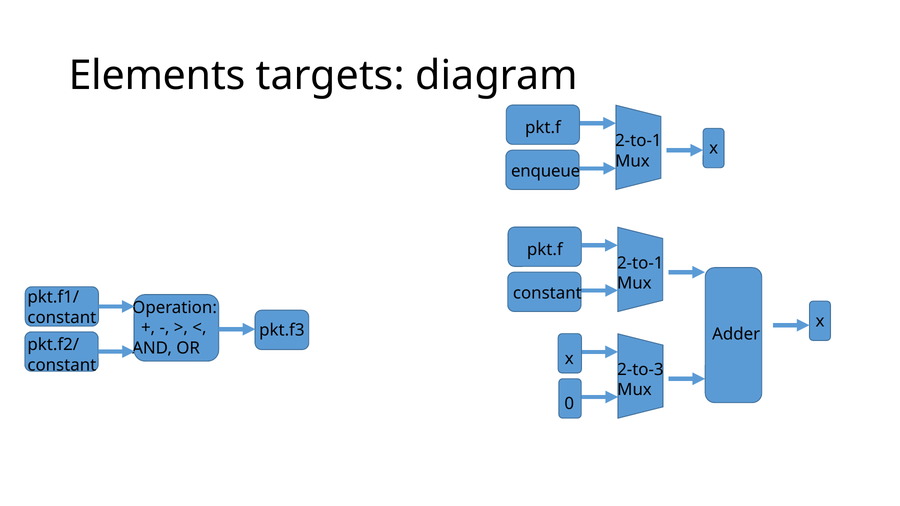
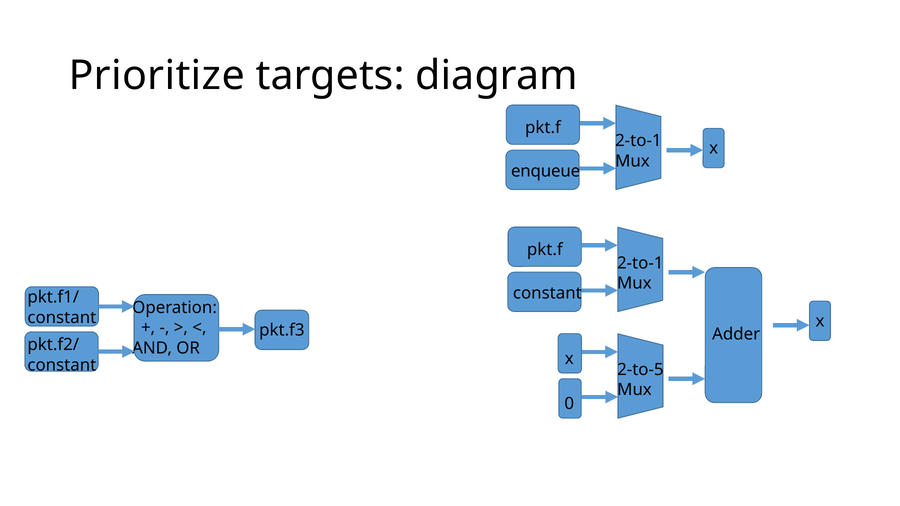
Elements: Elements -> Prioritize (157, 76)
2-to-3: 2-to-3 -> 2-to-5 (640, 370)
